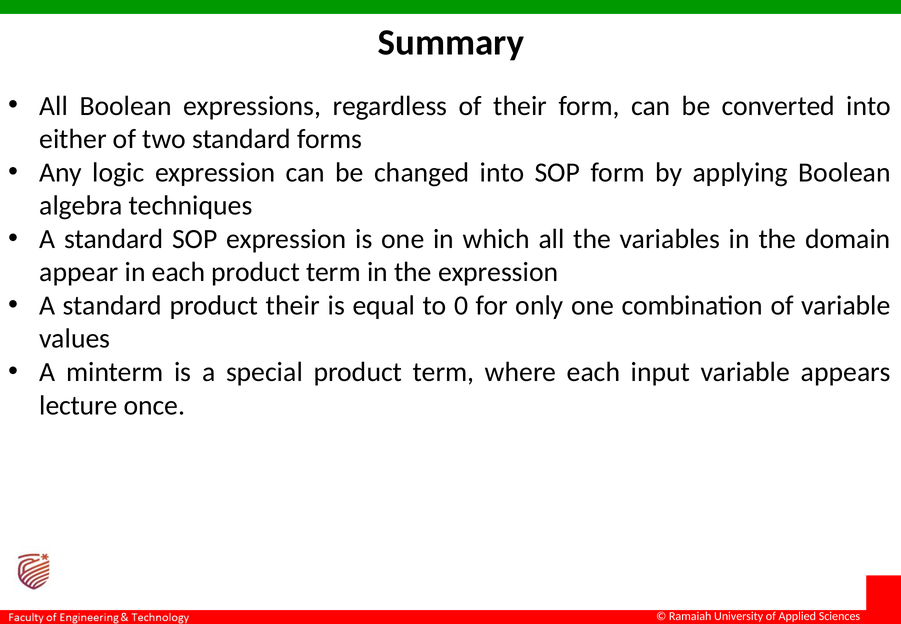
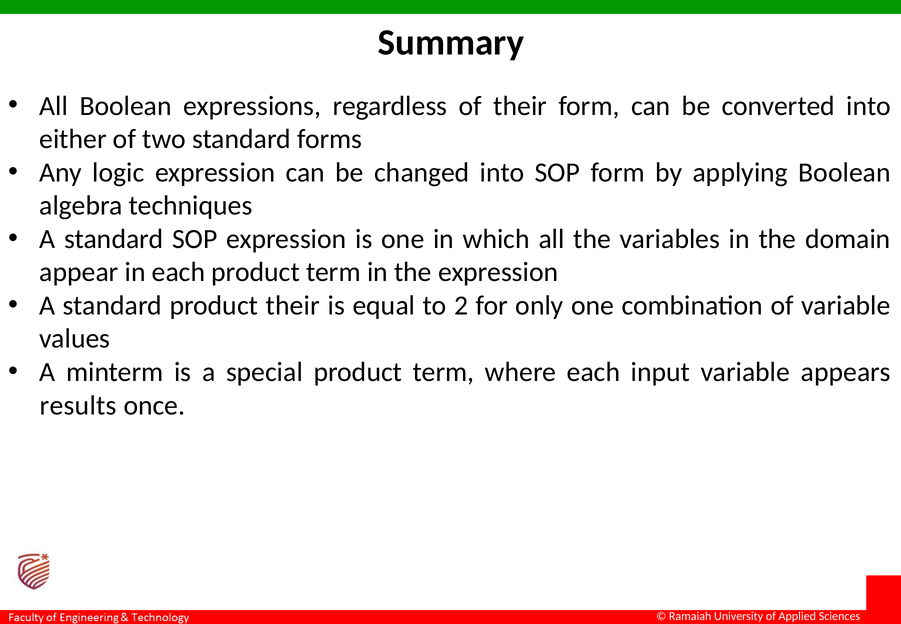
0: 0 -> 2 (461, 305)
lecture: lecture -> results (78, 405)
